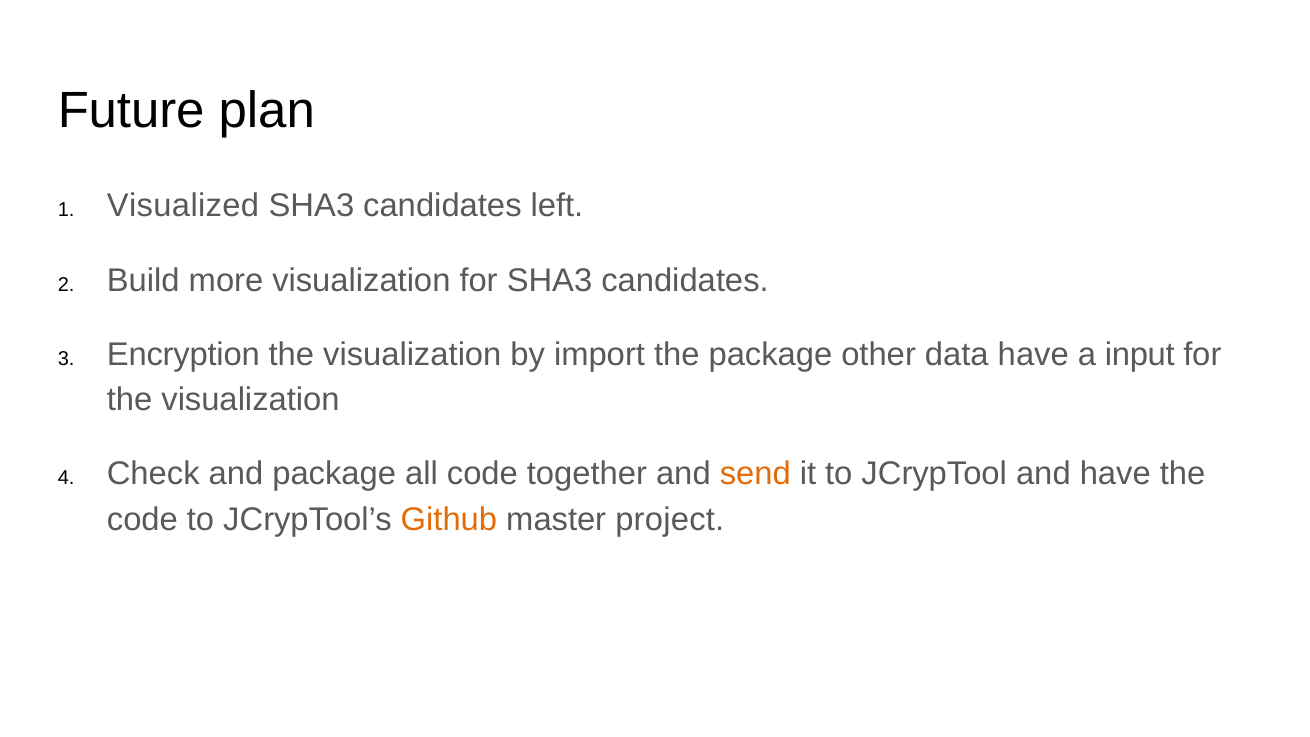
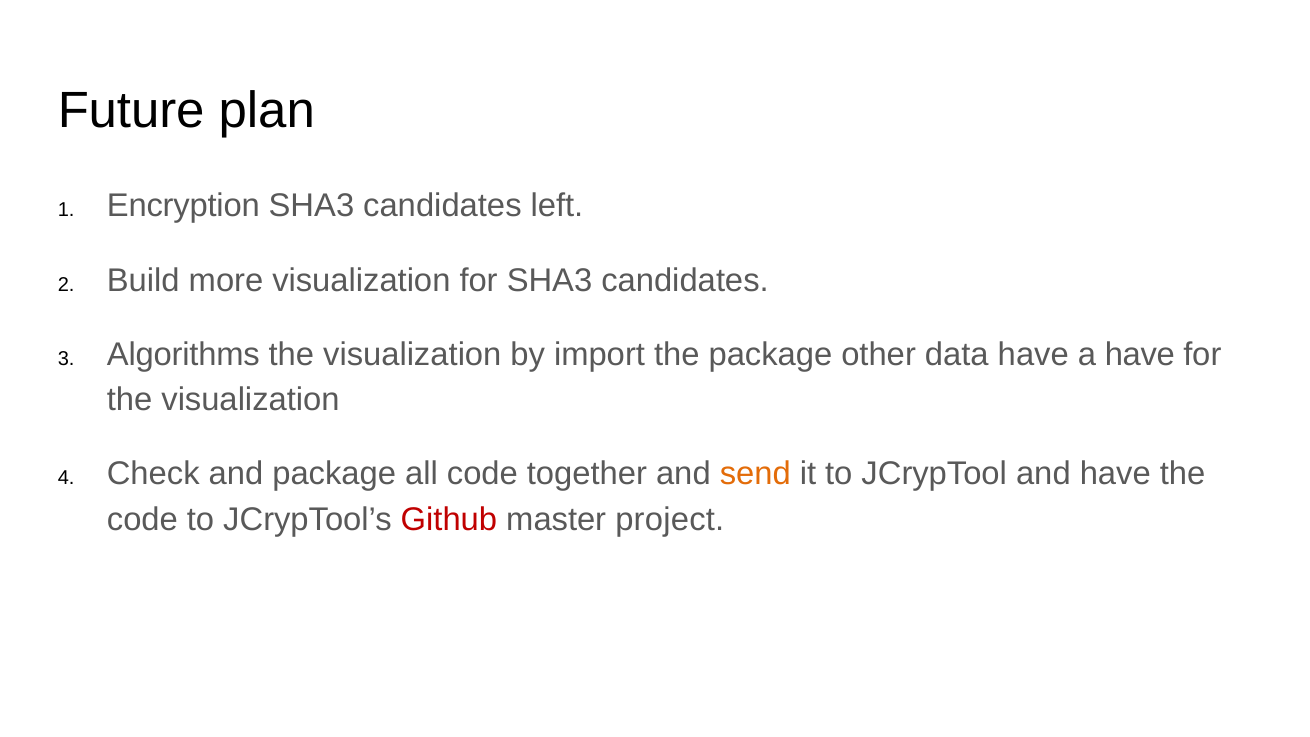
Visualized: Visualized -> Encryption (183, 206)
Encryption: Encryption -> Algorithms (183, 355)
a input: input -> have (1140, 355)
Github colour: orange -> red (449, 519)
